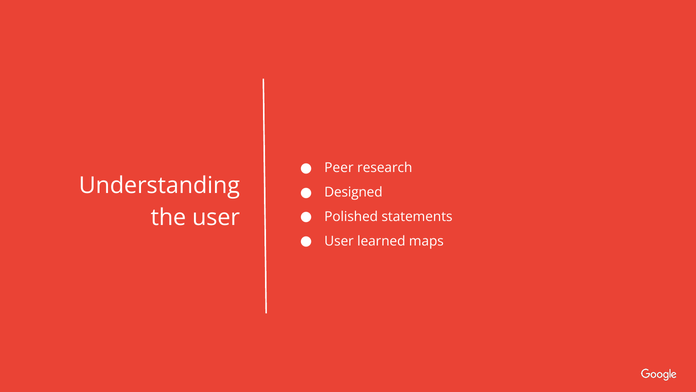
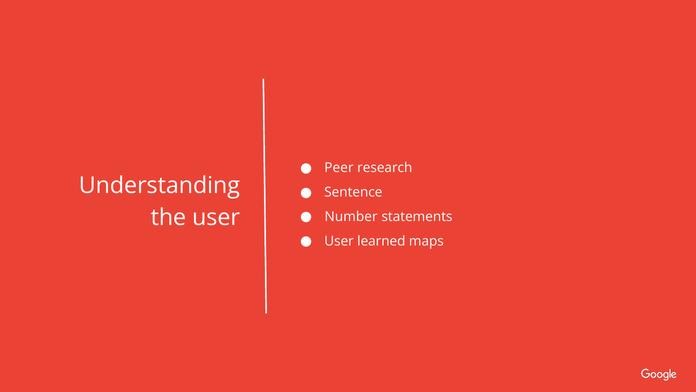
Designed: Designed -> Sentence (353, 192)
Polished: Polished -> Number (351, 216)
